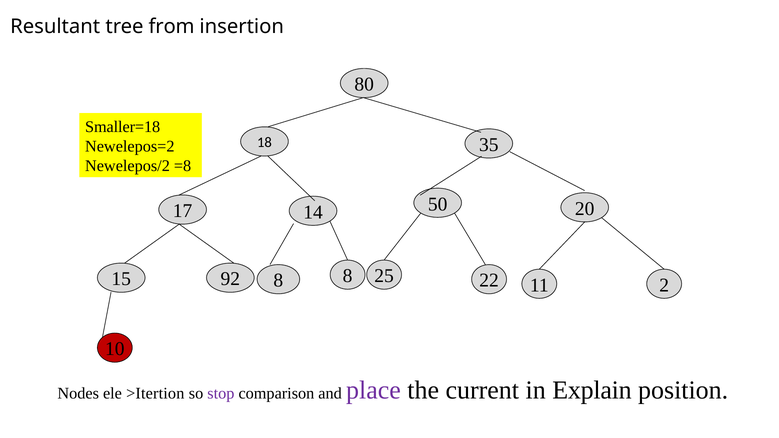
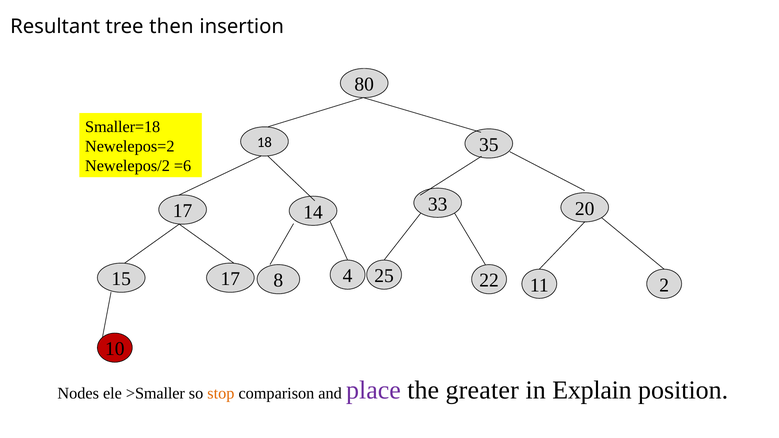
from: from -> then (171, 27)
=8: =8 -> =6 (183, 166)
50: 50 -> 33 (438, 204)
15 92: 92 -> 17 (230, 279)
8 8: 8 -> 4 (348, 276)
>Itertion: >Itertion -> >Smaller (155, 393)
stop colour: purple -> orange (221, 393)
current: current -> greater (482, 390)
